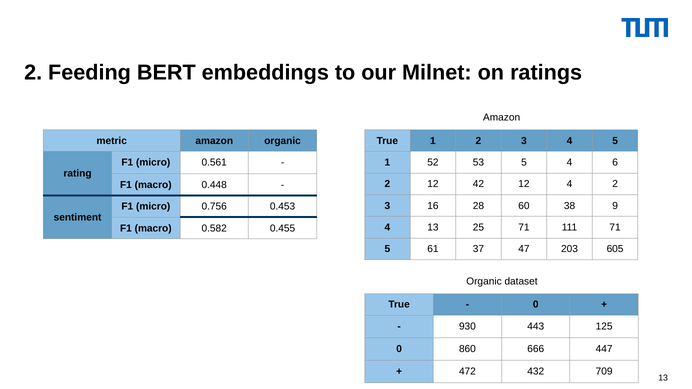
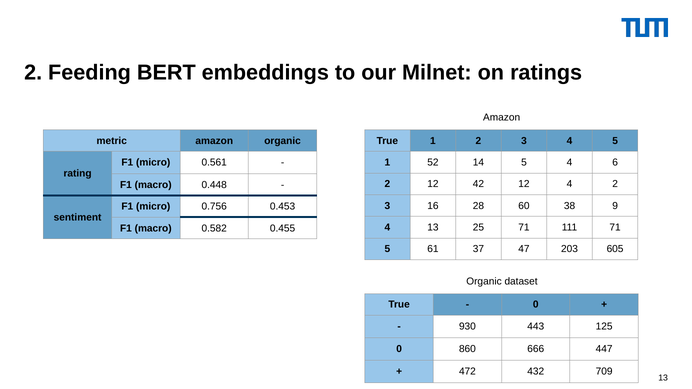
53: 53 -> 14 (478, 162)
